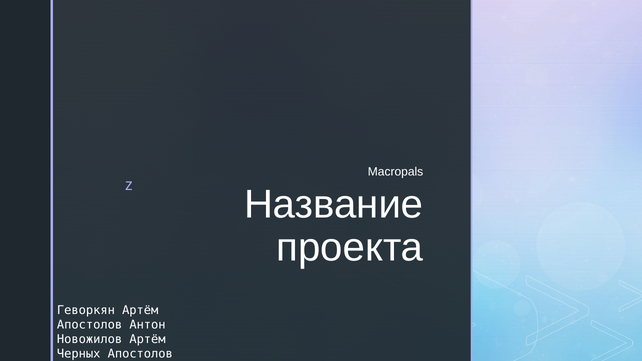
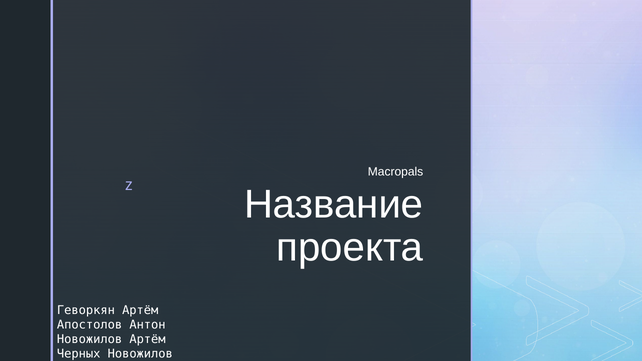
Черных Апостолов: Апостолов -> Новожилов (140, 354)
